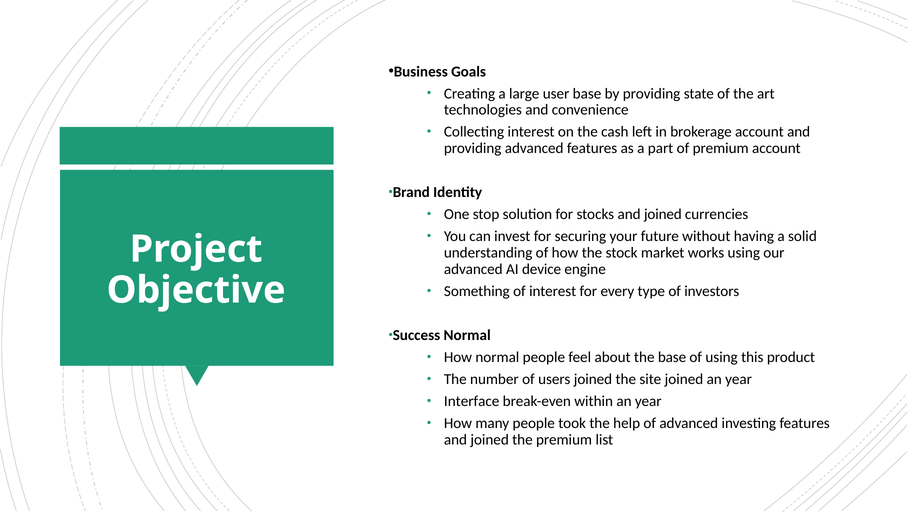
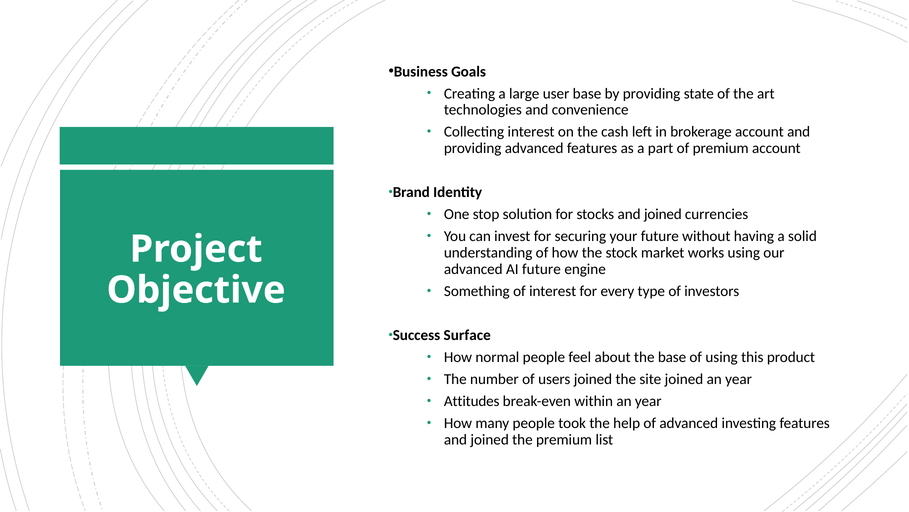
AI device: device -> future (541, 269)
Success Normal: Normal -> Surface (467, 335)
Interface: Interface -> Attitudes (472, 401)
